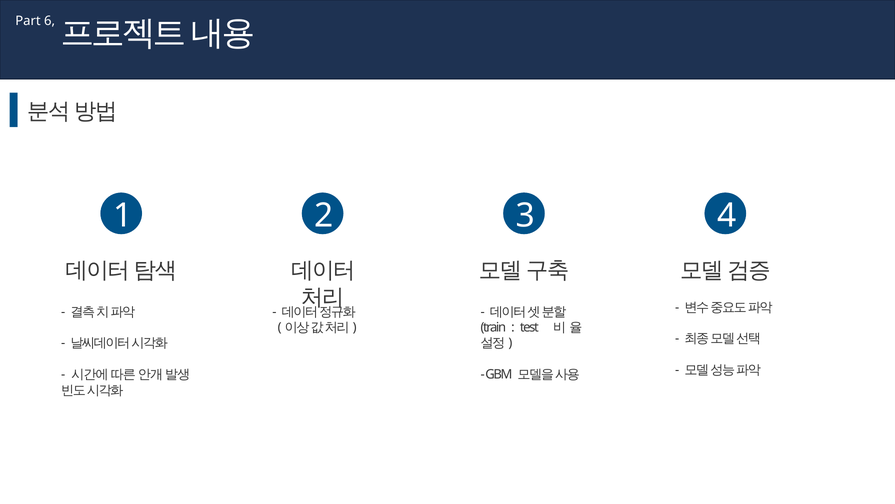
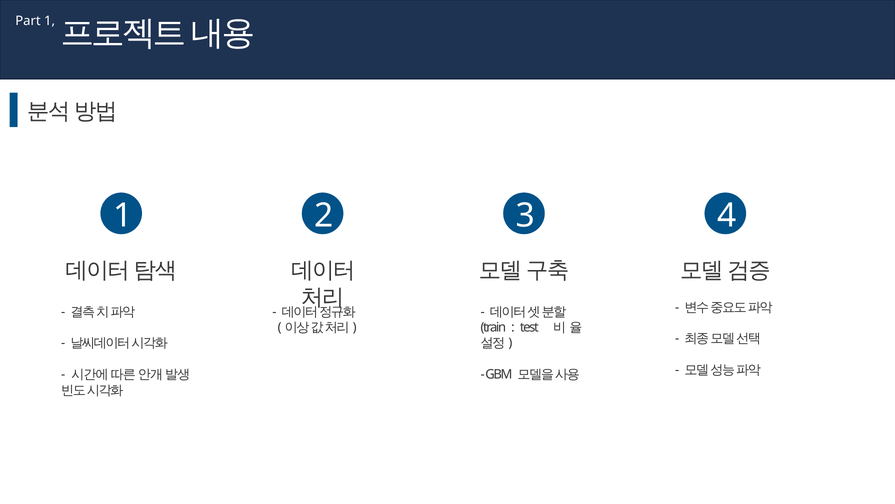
Part 6: 6 -> 1 (50, 21)
